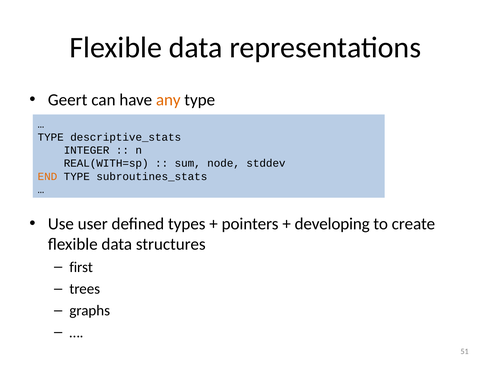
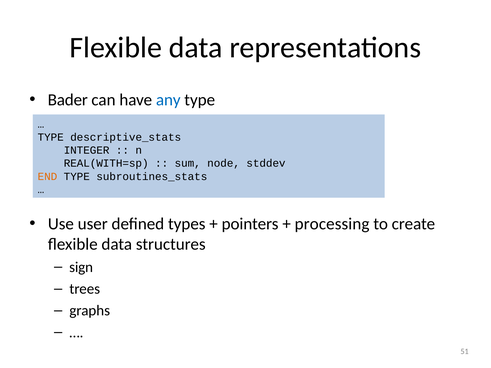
Geert: Geert -> Bader (68, 100)
any colour: orange -> blue (168, 100)
developing: developing -> processing (332, 224)
first: first -> sign (81, 267)
